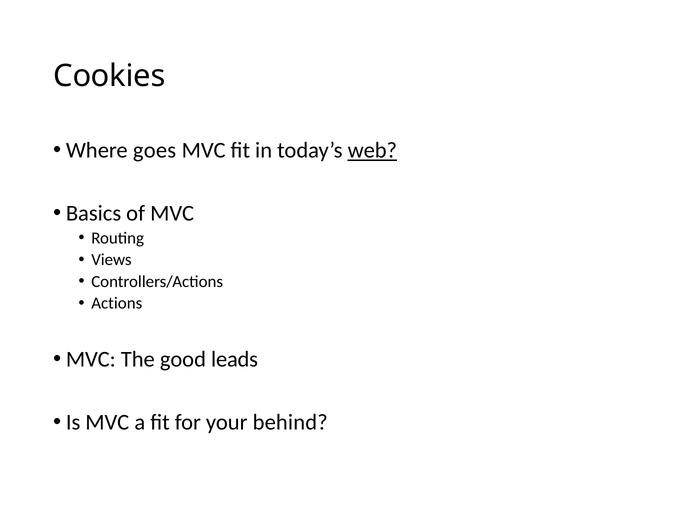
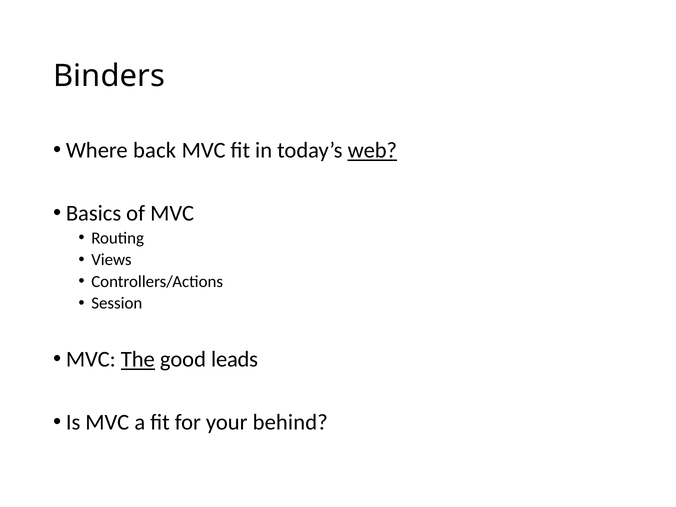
Cookies: Cookies -> Binders (109, 76)
goes: goes -> back (155, 150)
Actions: Actions -> Session (117, 303)
The underline: none -> present (138, 359)
